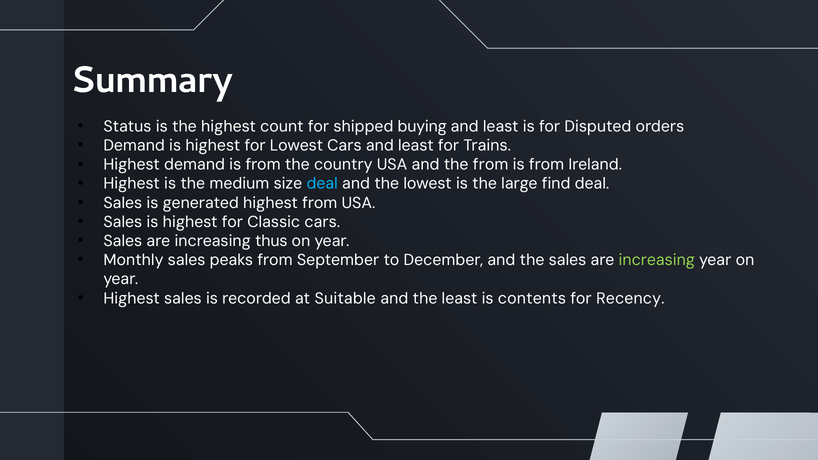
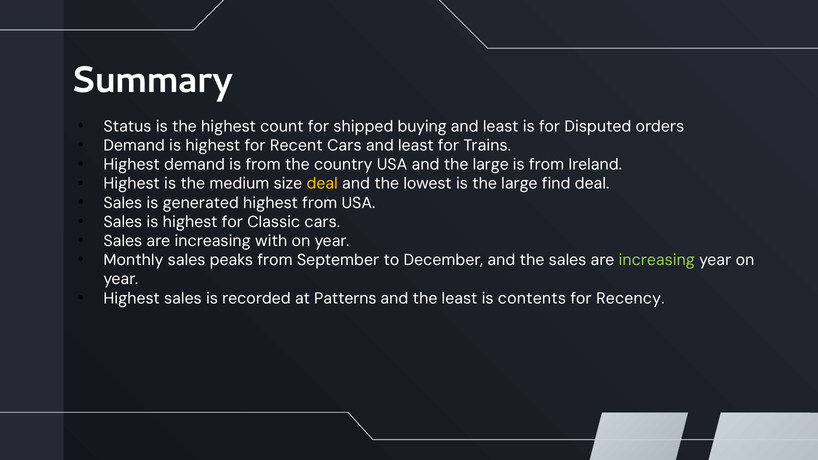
for Lowest: Lowest -> Recent (296, 146)
and the from: from -> large (491, 165)
deal colour: light blue -> yellow (322, 184)
thus: thus -> with (271, 241)
Suitable: Suitable -> Patterns (345, 298)
